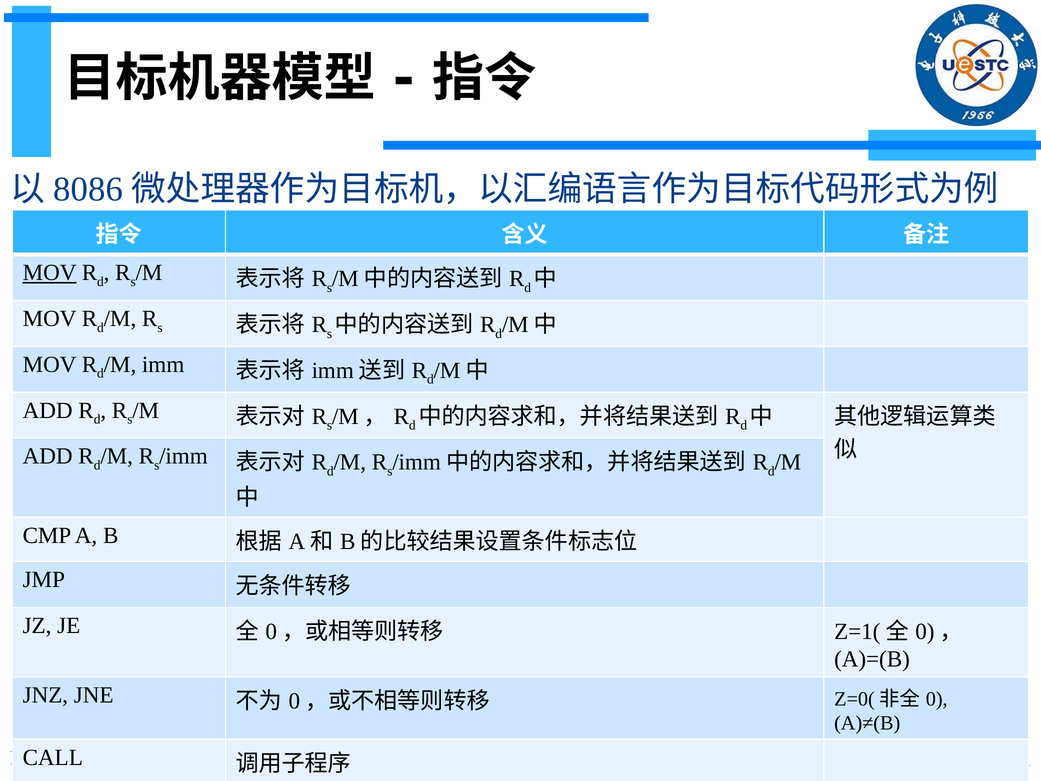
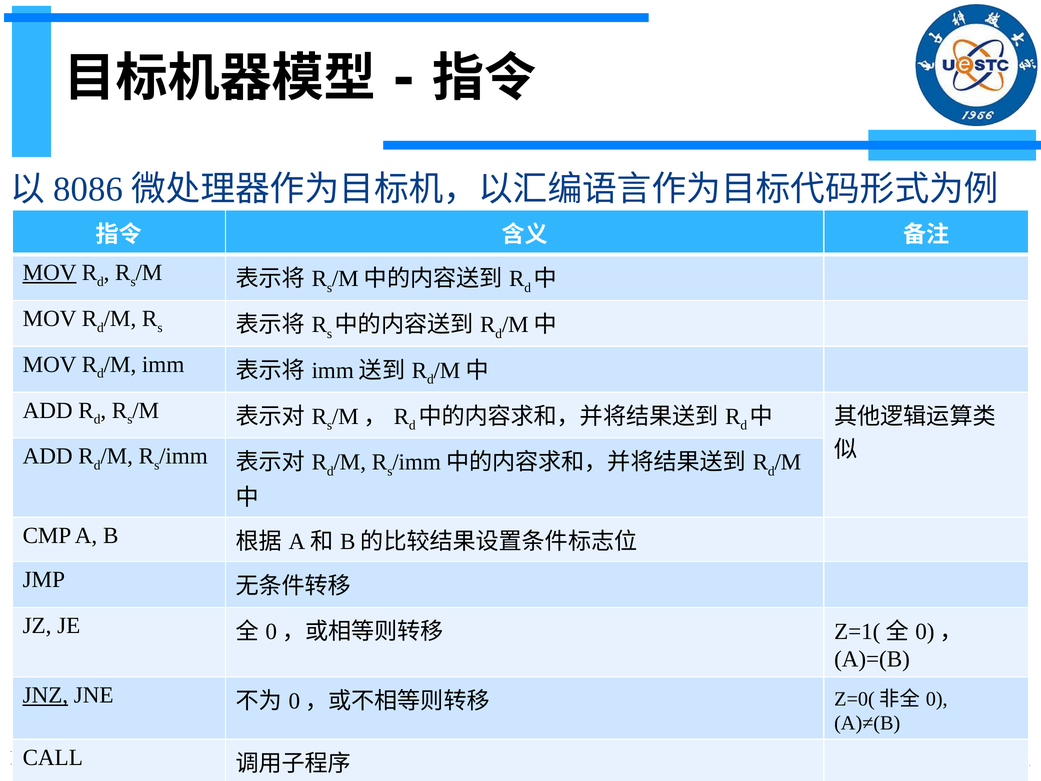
JNZ underline: none -> present (45, 695)
